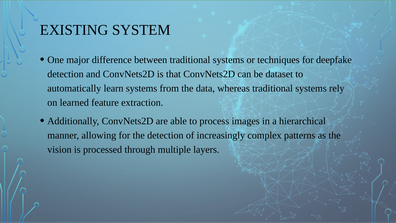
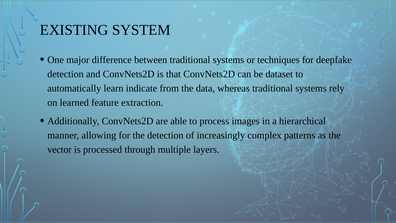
learn systems: systems -> indicate (142, 88)
vision: vision -> vector (59, 149)
